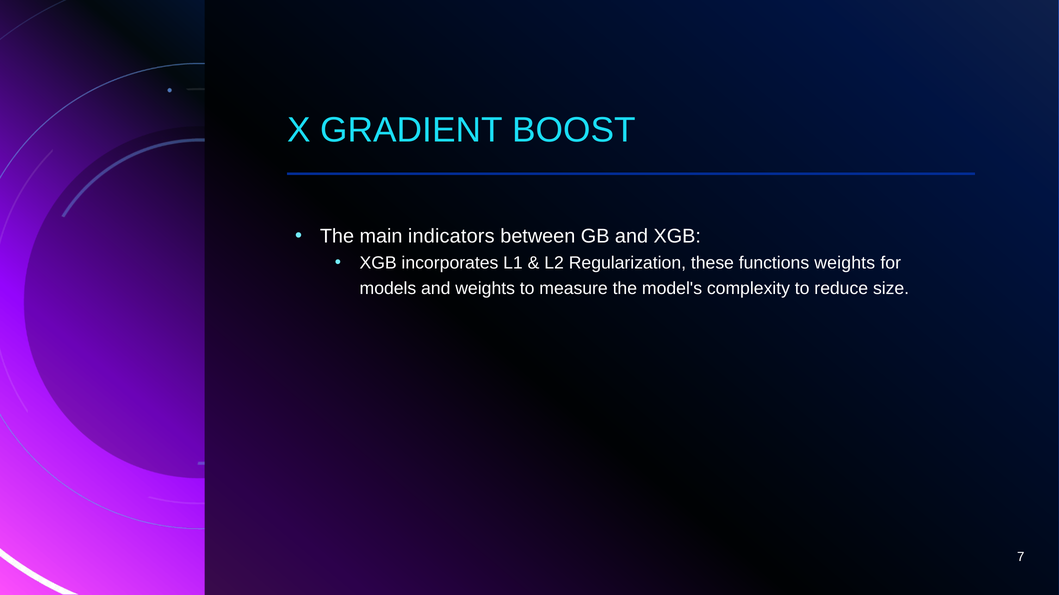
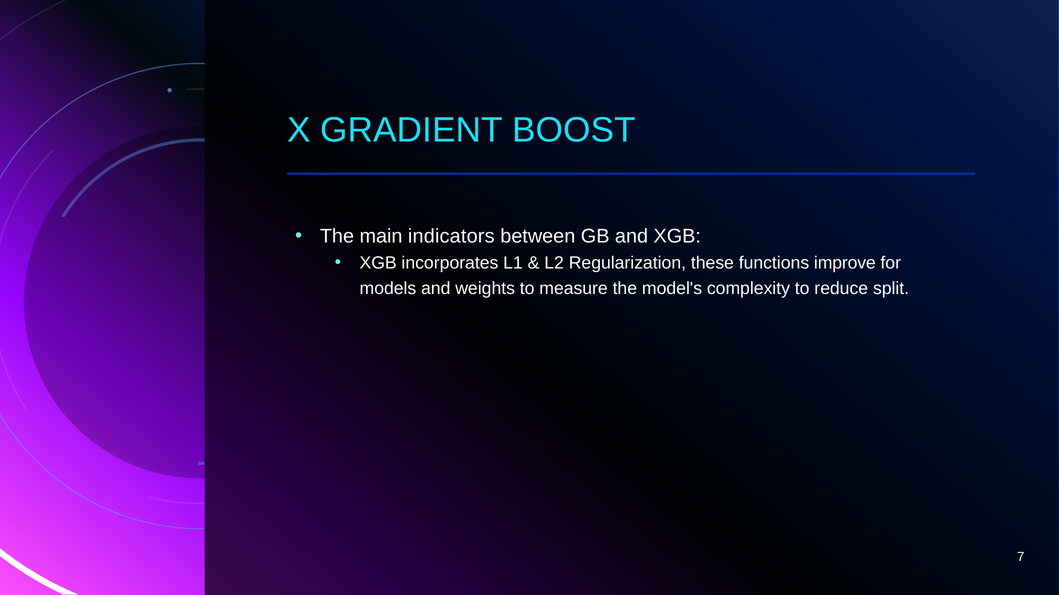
functions weights: weights -> improve (845, 263)
size: size -> split (891, 289)
